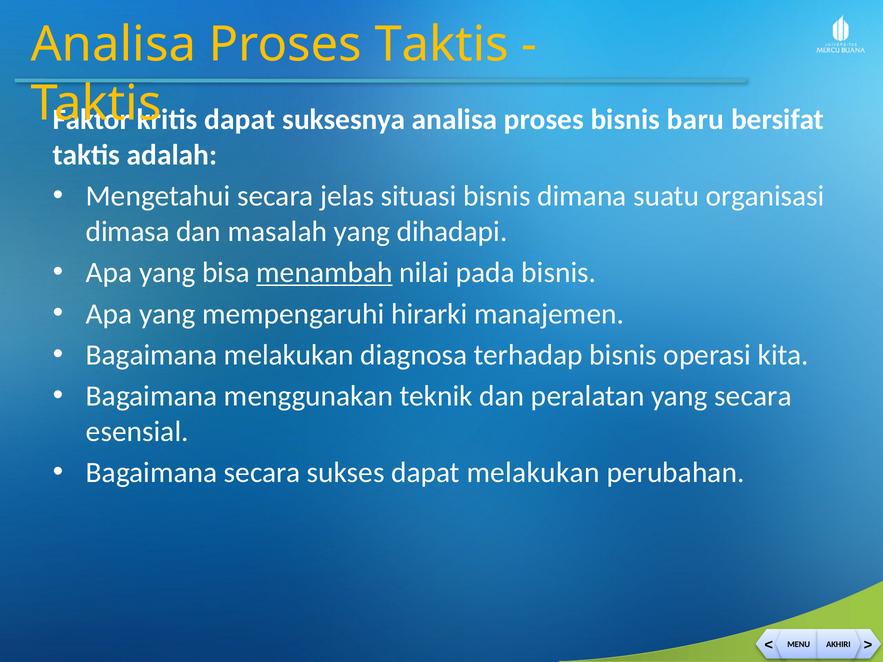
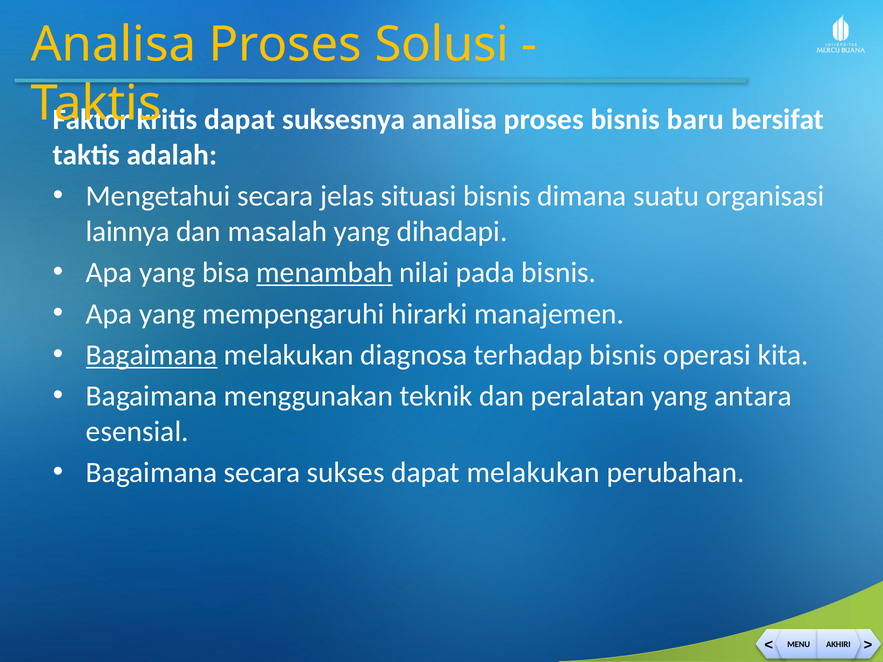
Proses Taktis: Taktis -> Solusi (442, 45)
dimasa: dimasa -> lainnya (128, 232)
Bagaimana underline: none -> present (152, 355)
yang secara: secara -> antara (753, 396)
